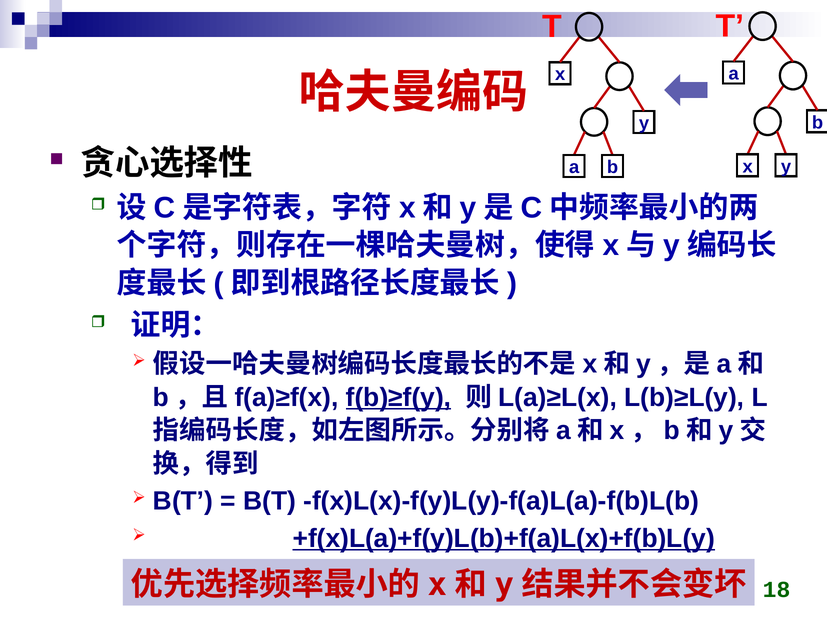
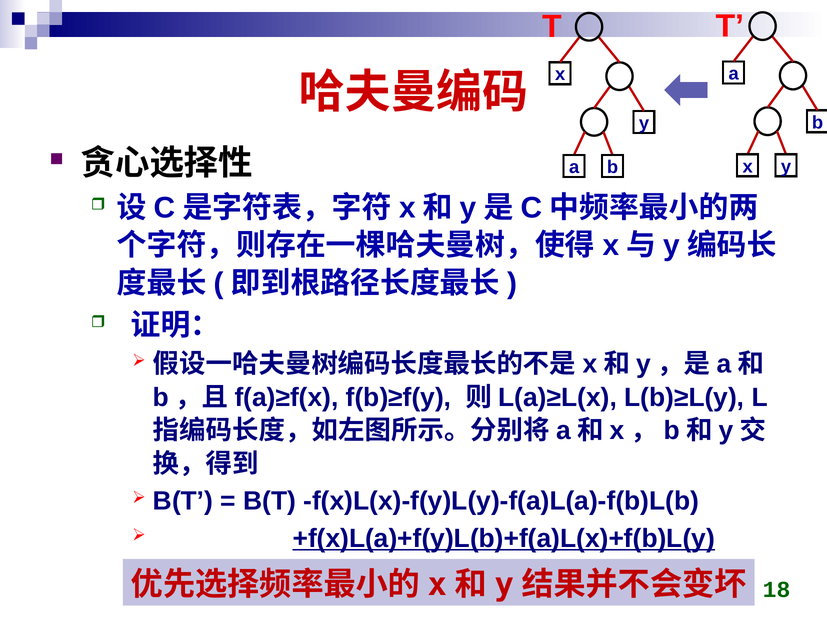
f(b)≥f(y underline: present -> none (399, 398)
